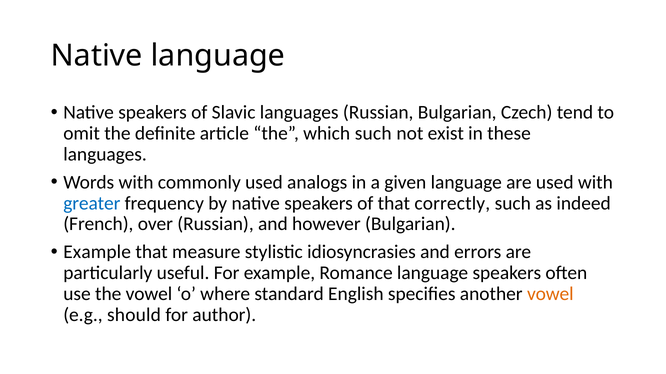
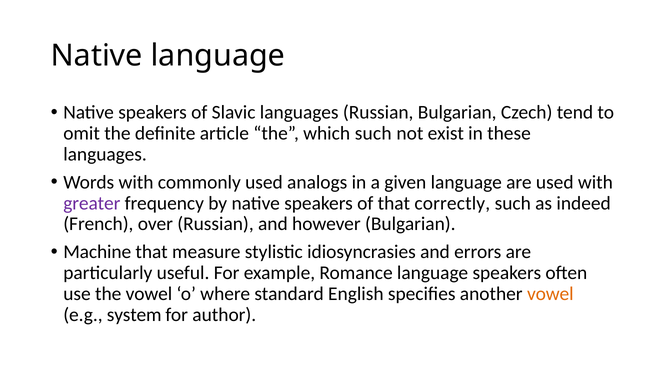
greater colour: blue -> purple (92, 203)
Example: Example -> Machine (97, 252)
should: should -> system (134, 315)
